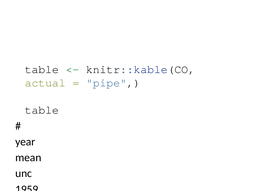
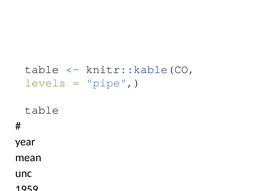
actual: actual -> levels (45, 83)
